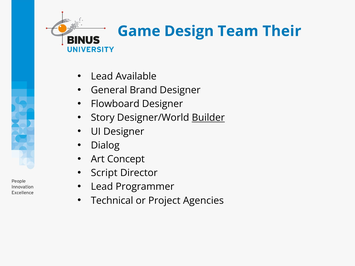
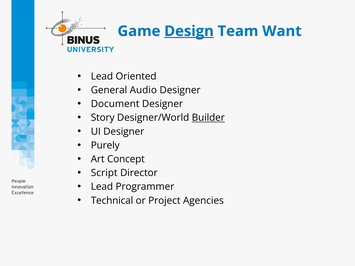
Design underline: none -> present (189, 31)
Their: Their -> Want (282, 31)
Available: Available -> Oriented (136, 76)
Brand: Brand -> Audio (143, 90)
Flowboard: Flowboard -> Document (115, 104)
Dialog: Dialog -> Purely (105, 145)
